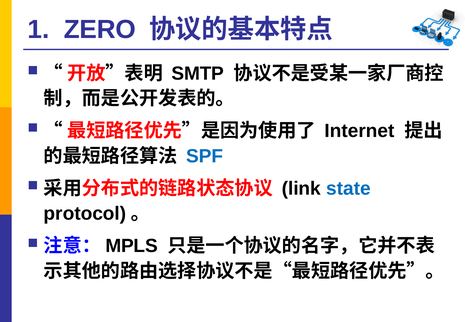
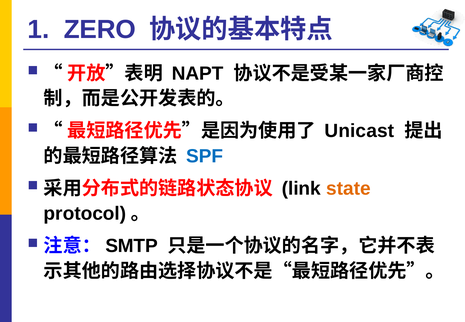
SMTP: SMTP -> NAPT (198, 73)
Internet: Internet -> Unicast (359, 131)
state colour: blue -> orange (348, 188)
MPLS: MPLS -> SMTP (132, 246)
